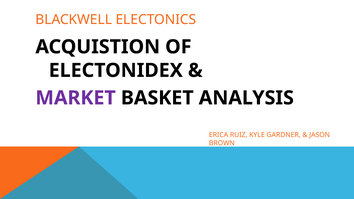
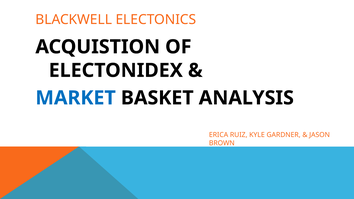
MARKET colour: purple -> blue (76, 98)
